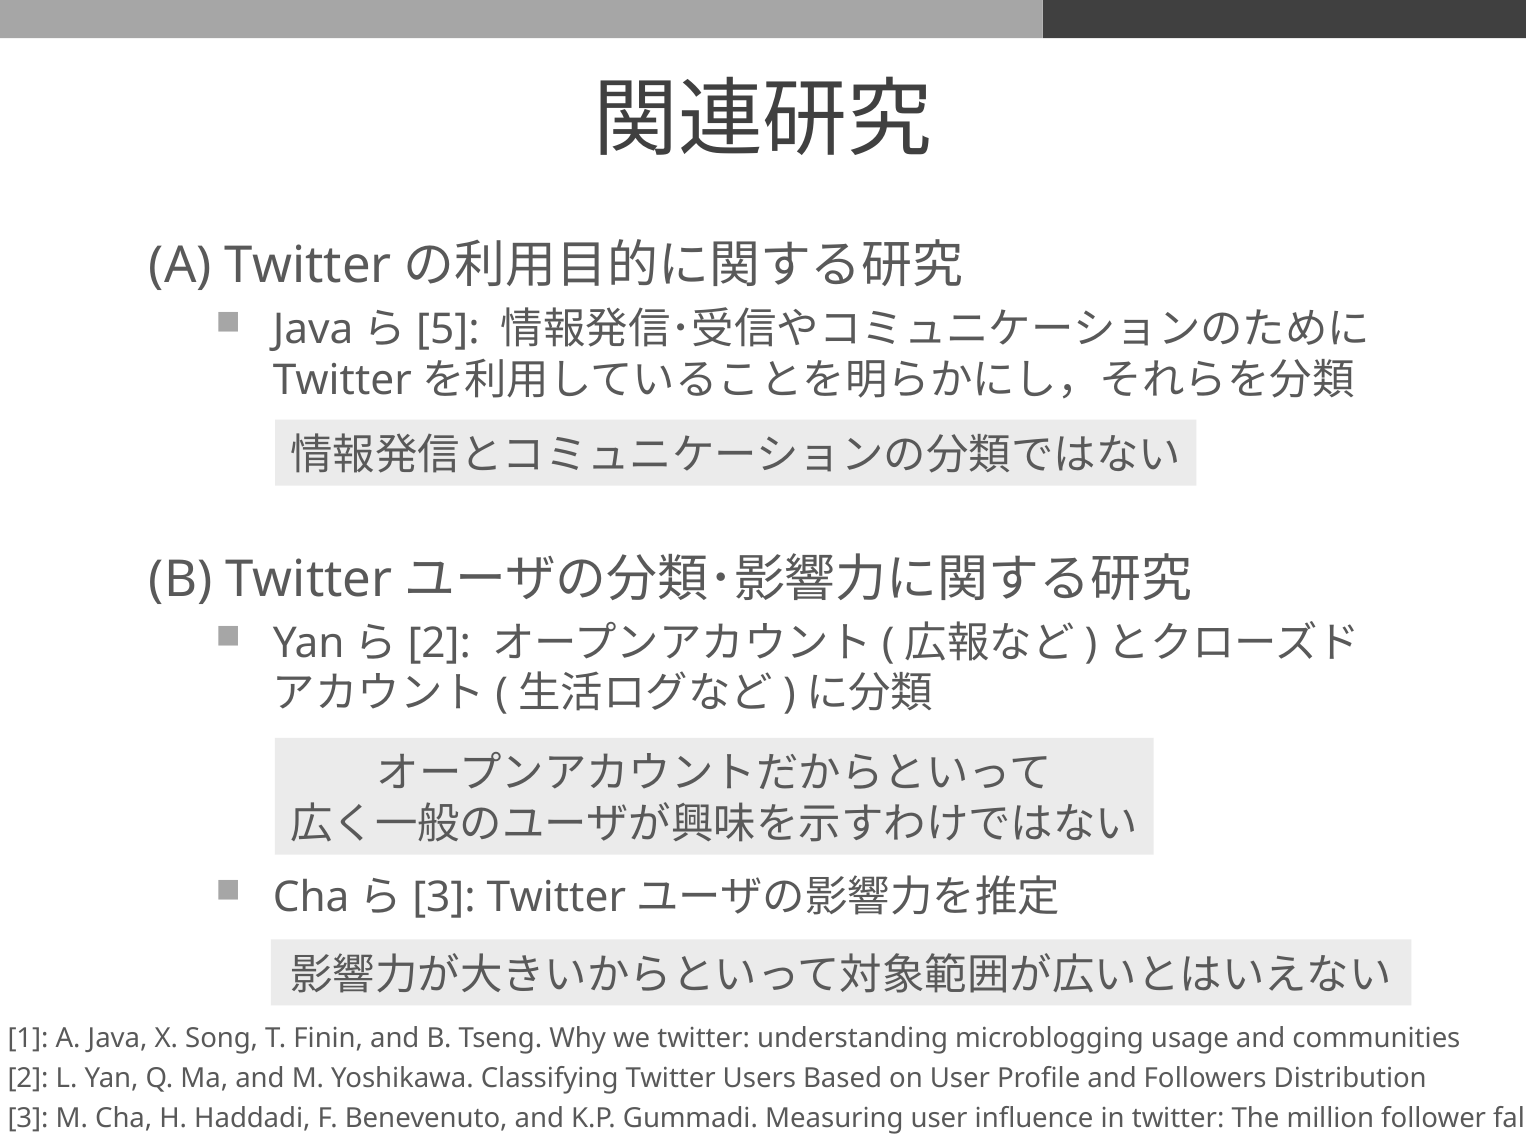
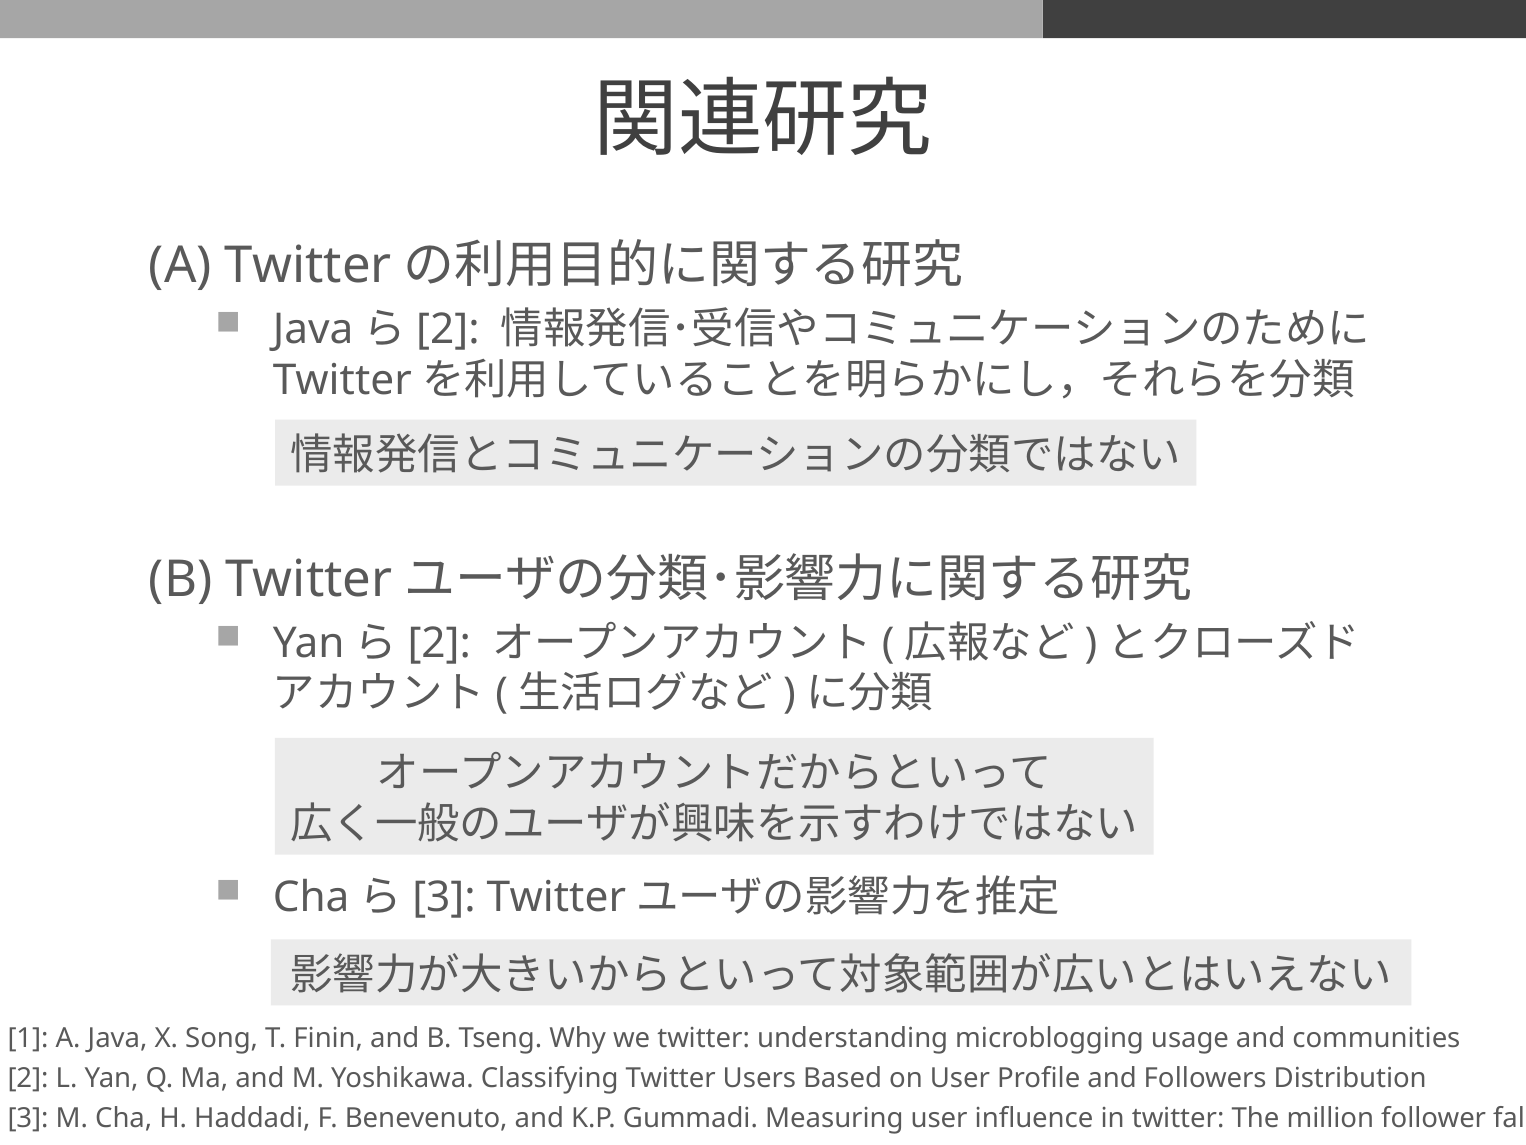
5: 5 -> 2 (448, 329)
